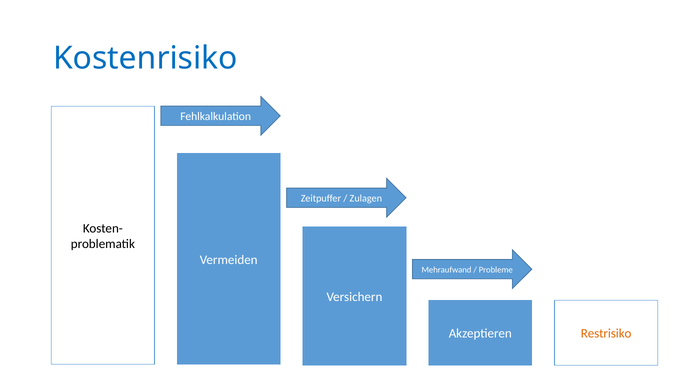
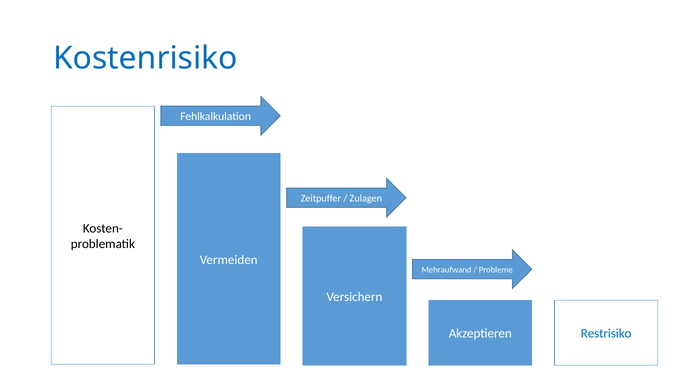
Restrisiko colour: orange -> blue (606, 334)
